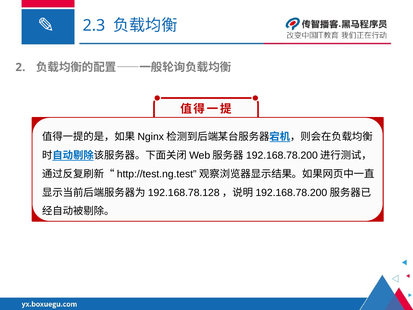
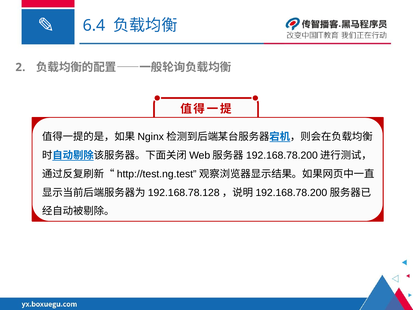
2.3: 2.3 -> 6.4 (94, 26)
